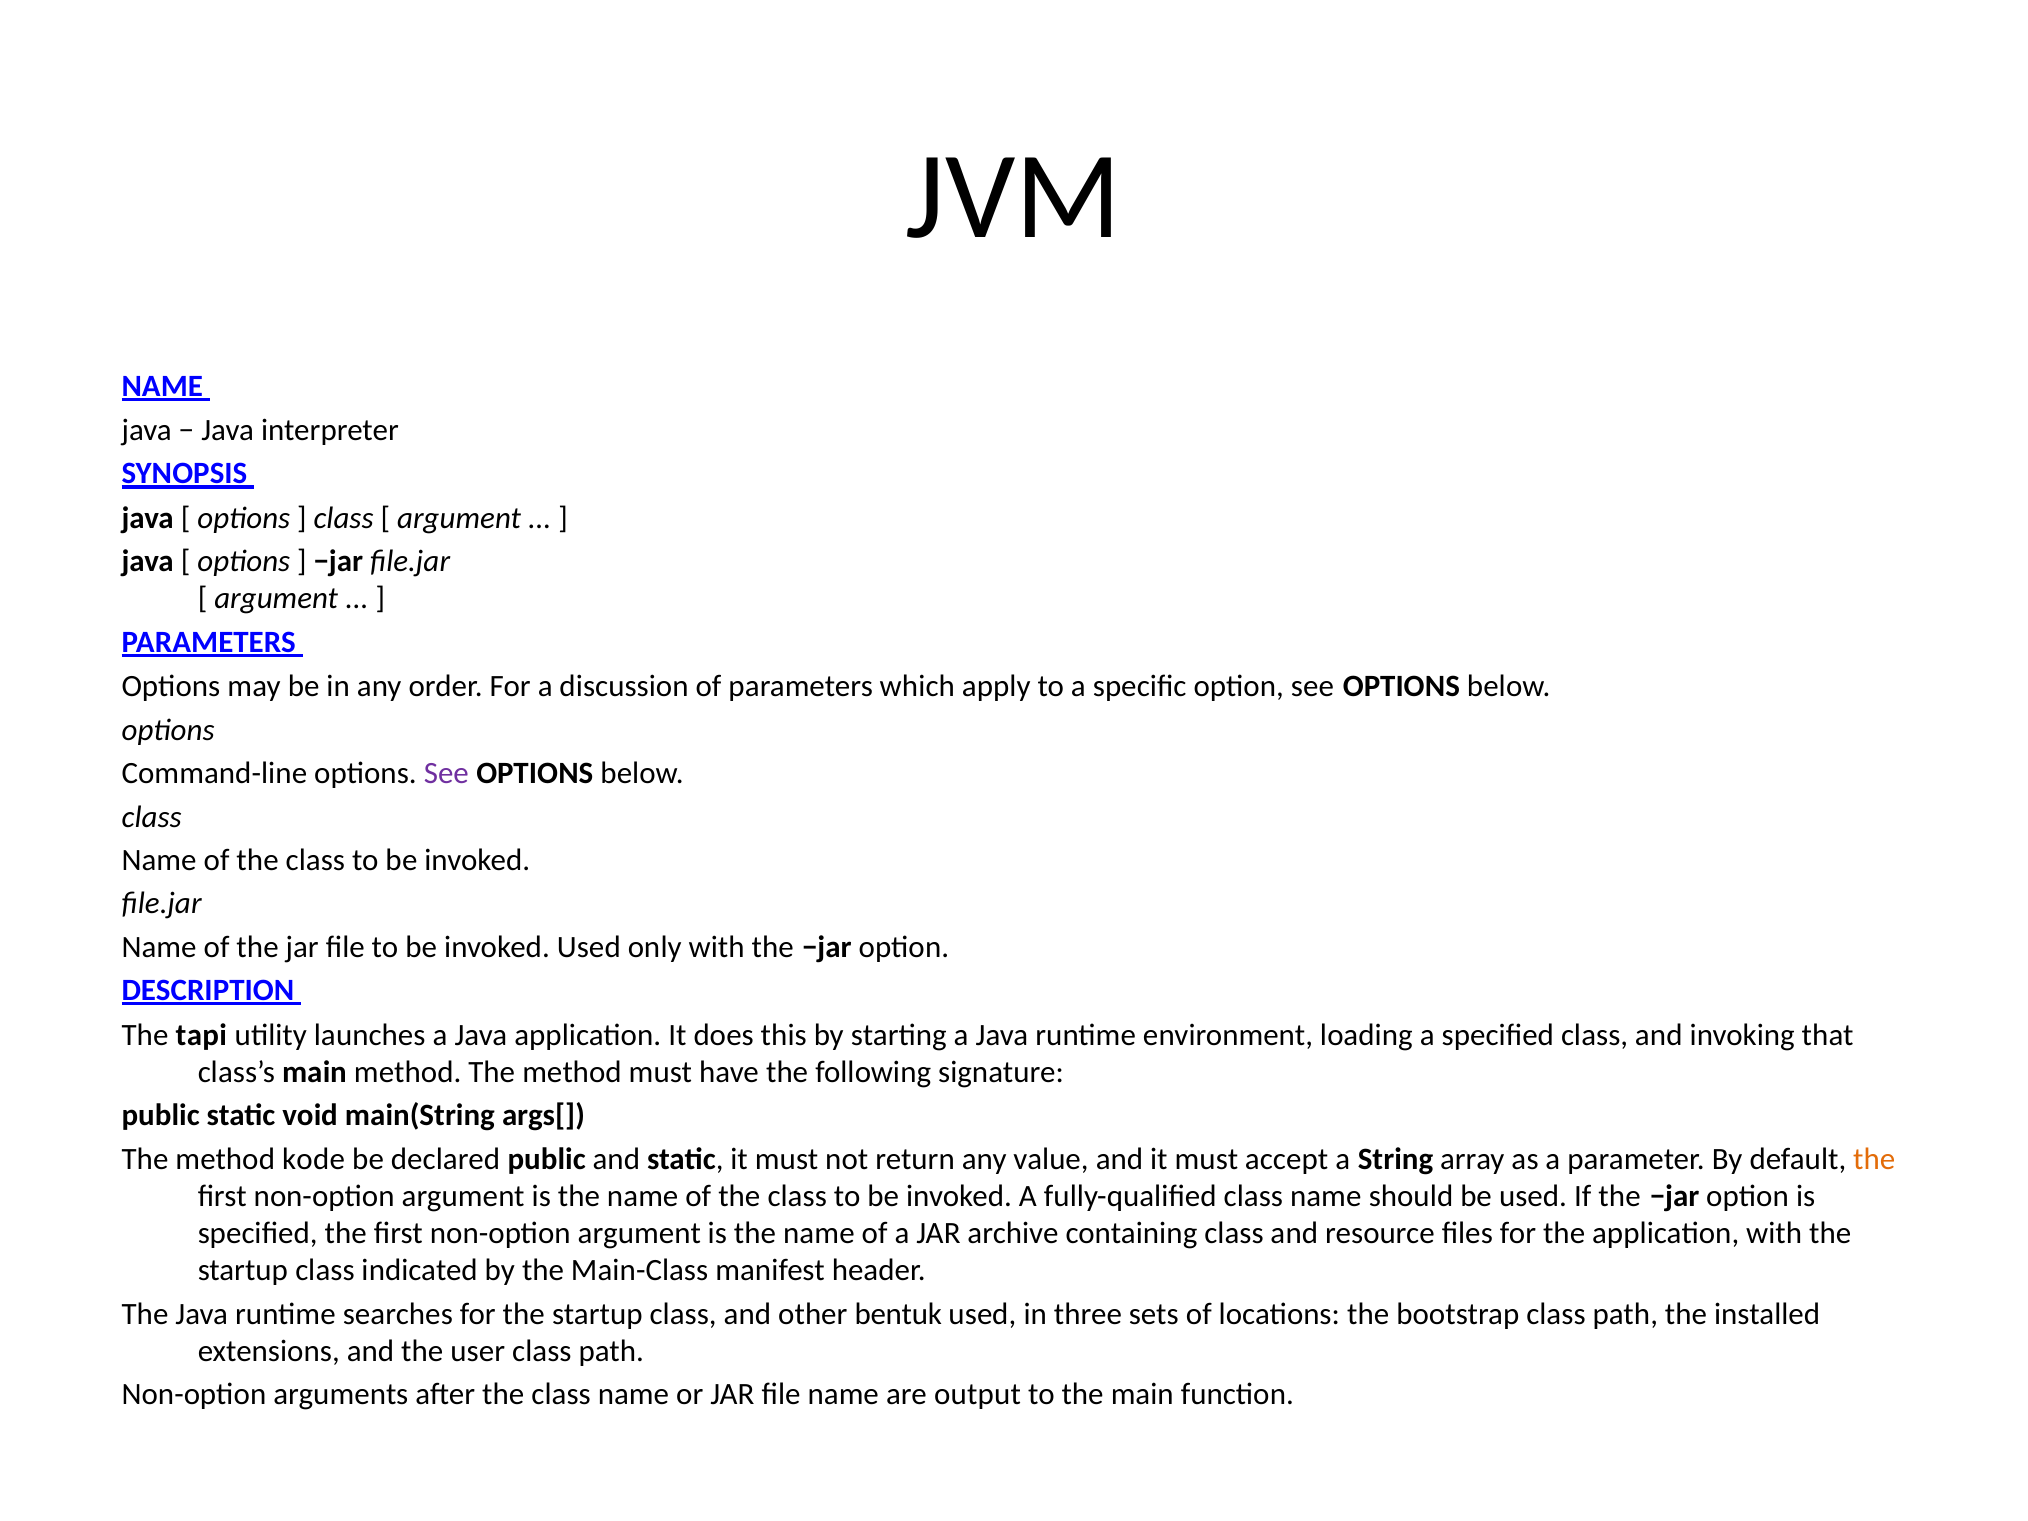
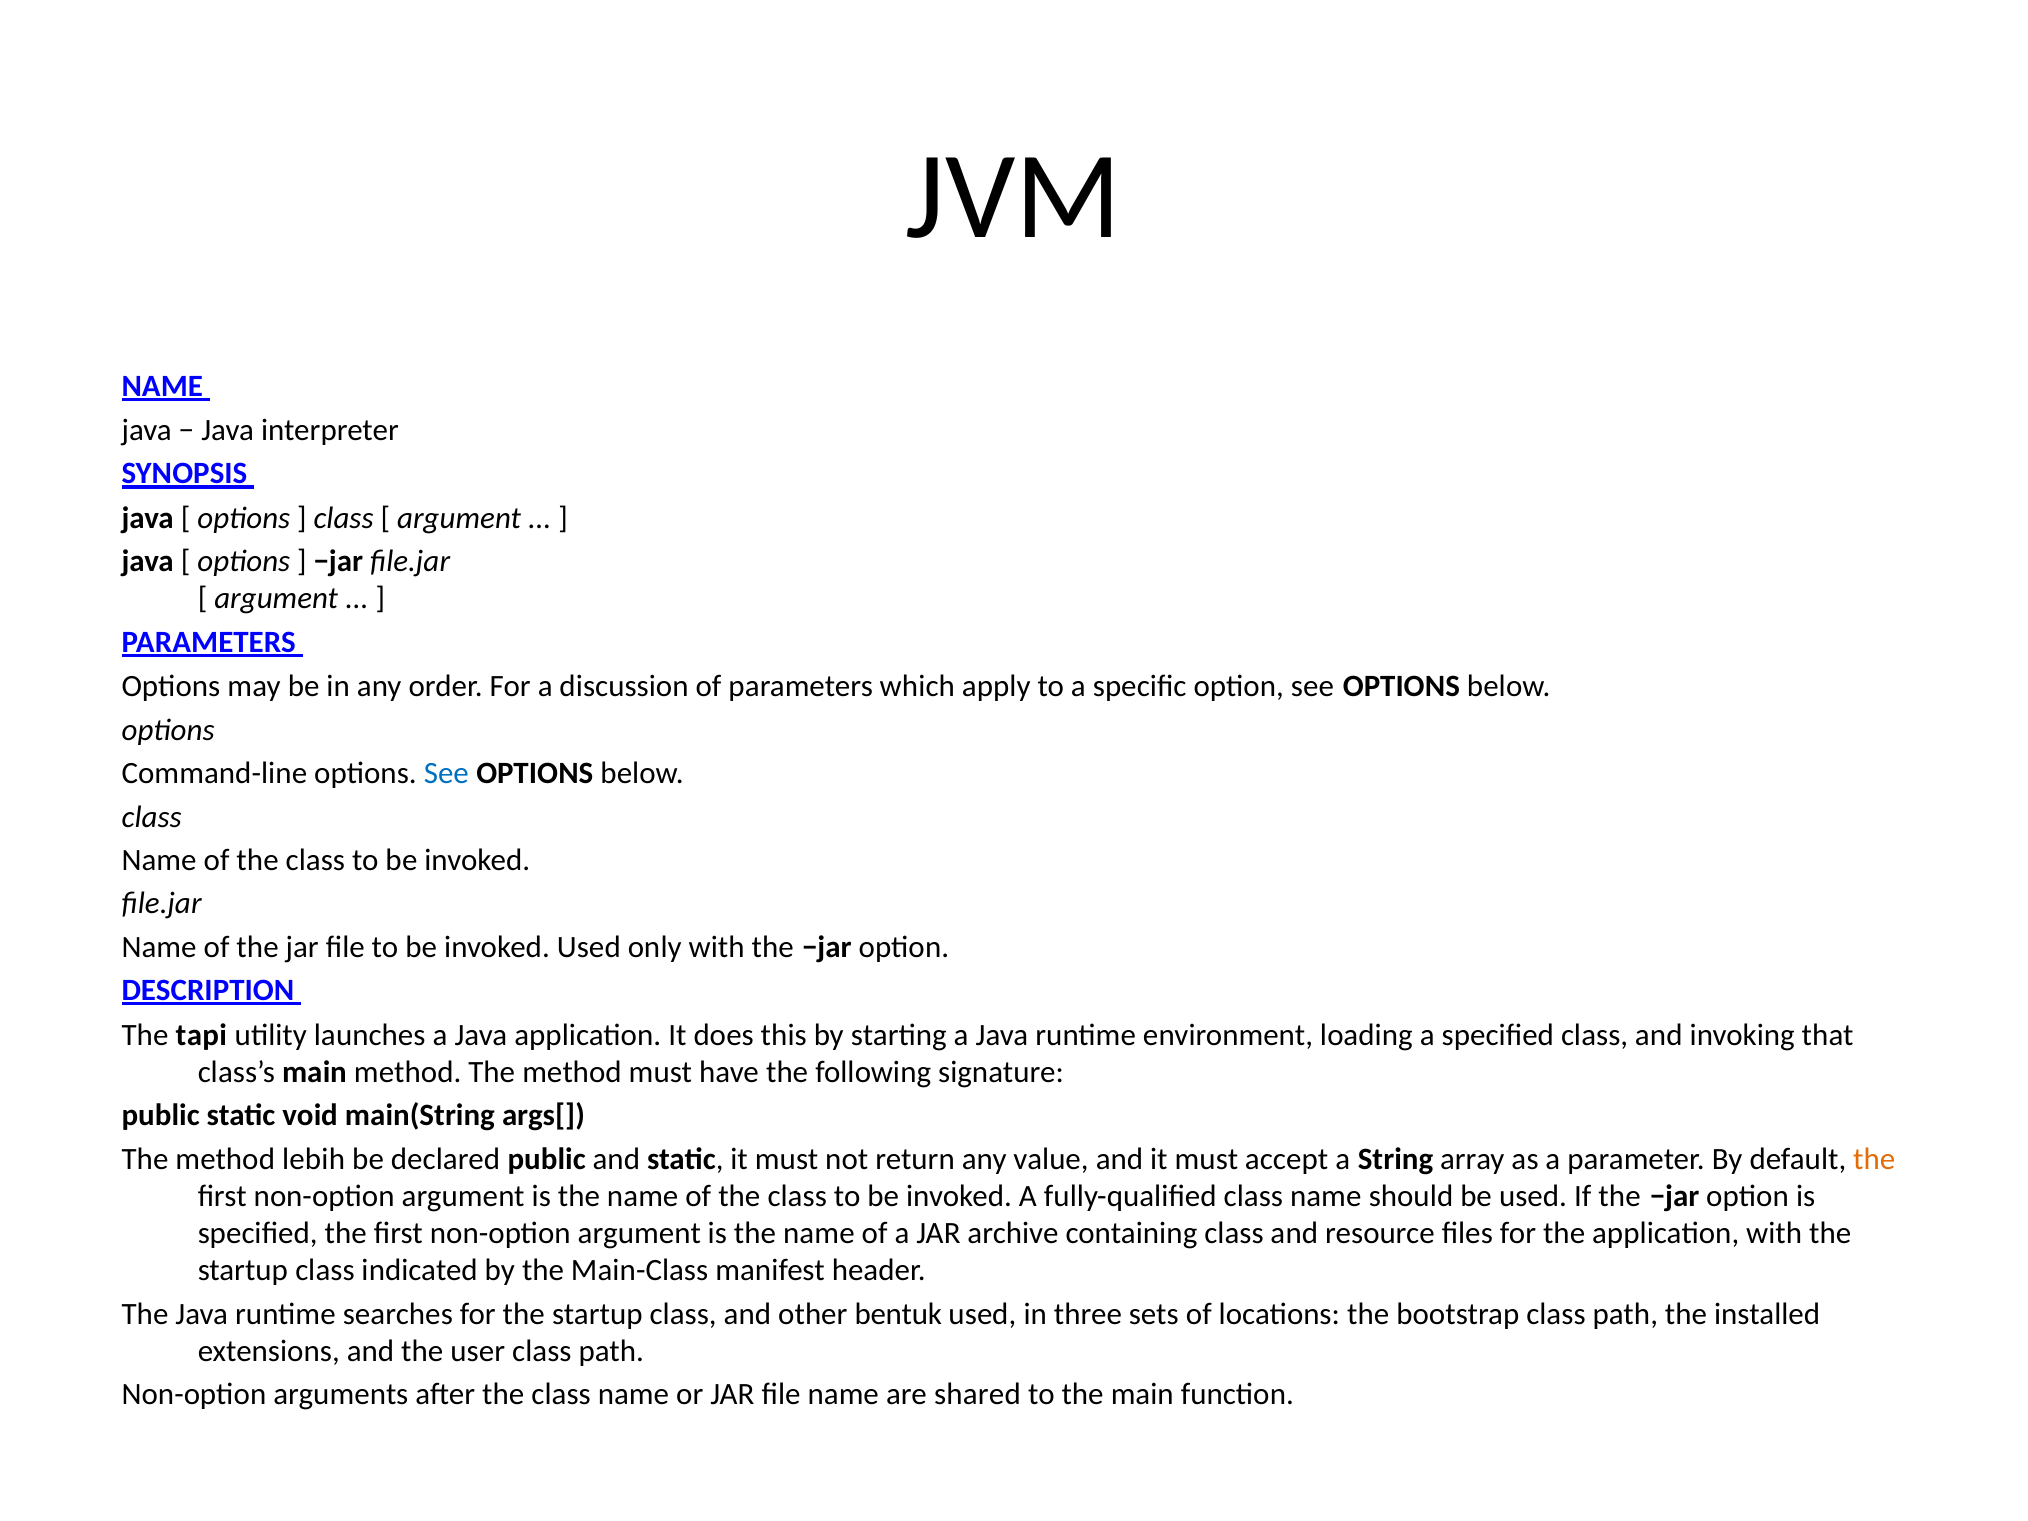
See colour: purple -> blue (446, 773)
kode: kode -> lebih (314, 1159)
output: output -> shared (977, 1395)
